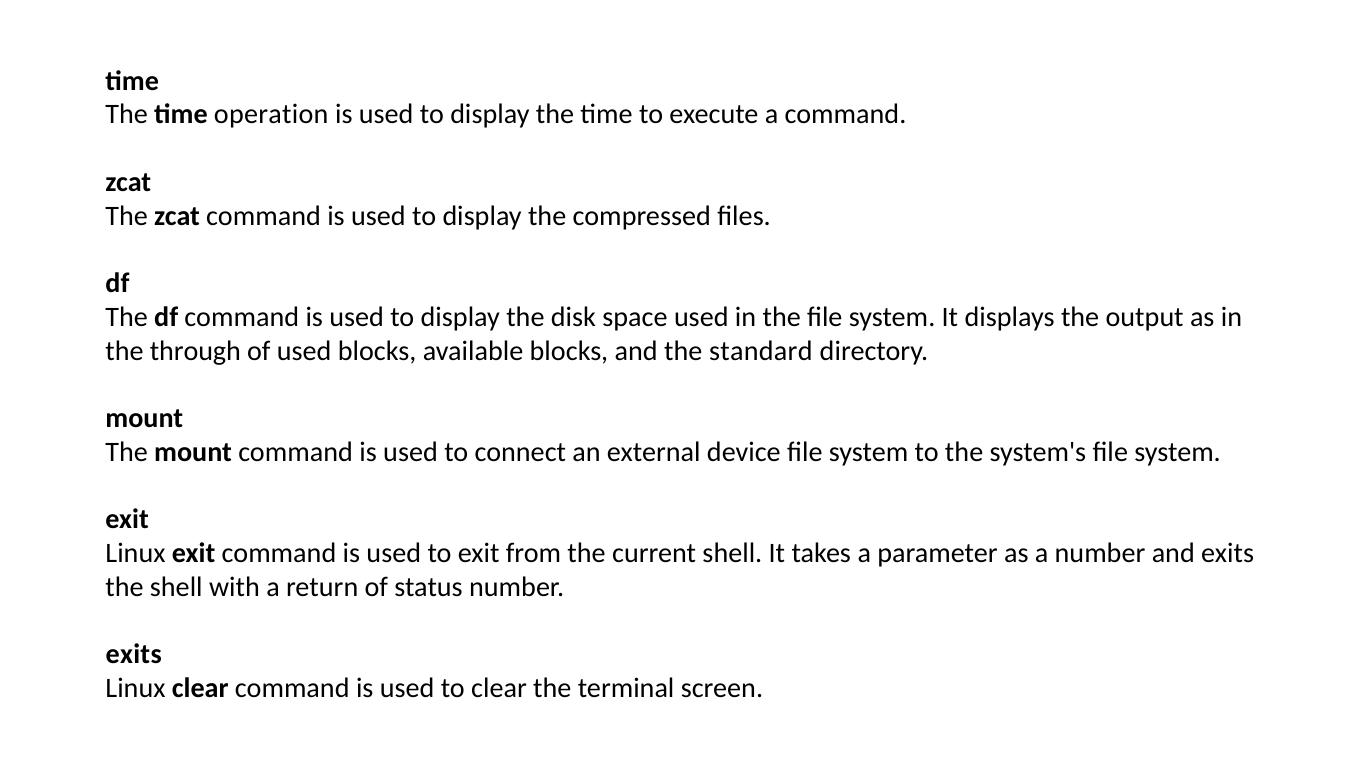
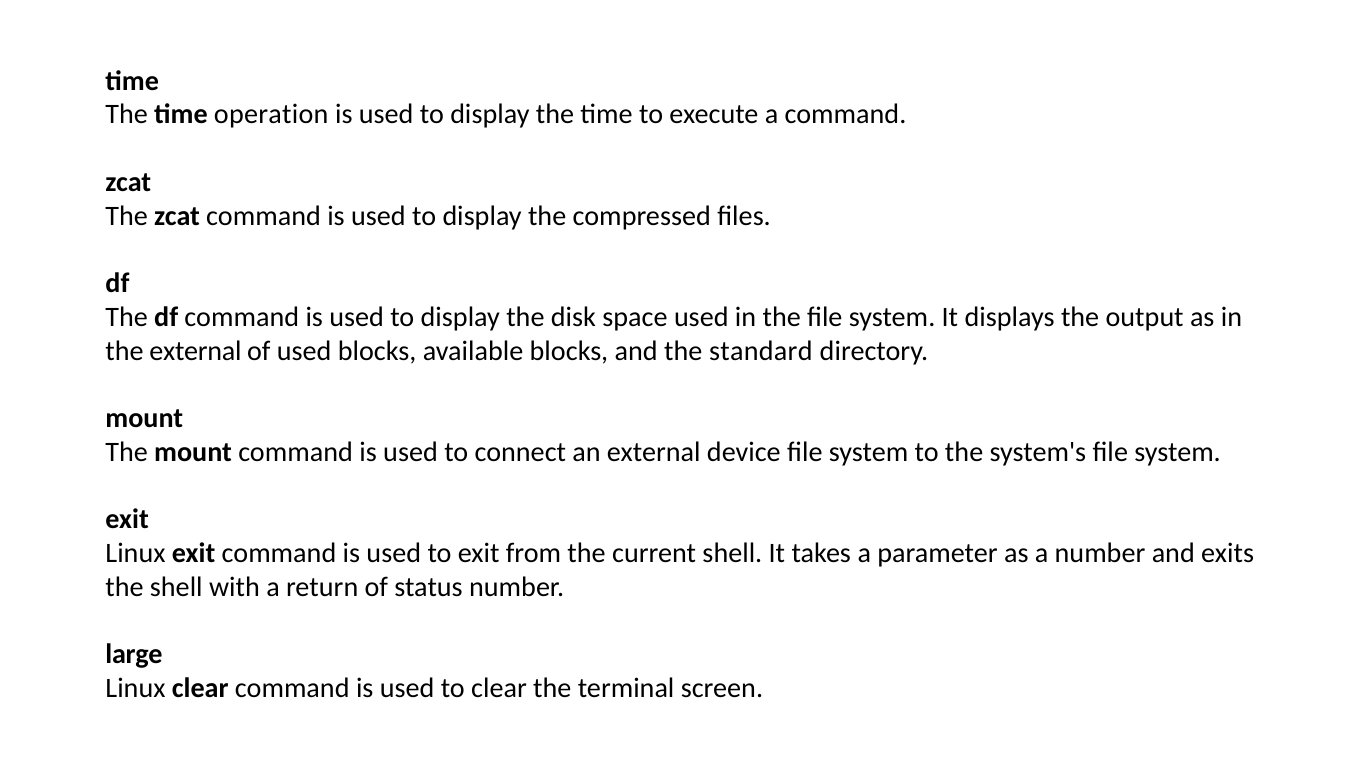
the through: through -> external (195, 351)
exits: exits -> large (134, 655)
